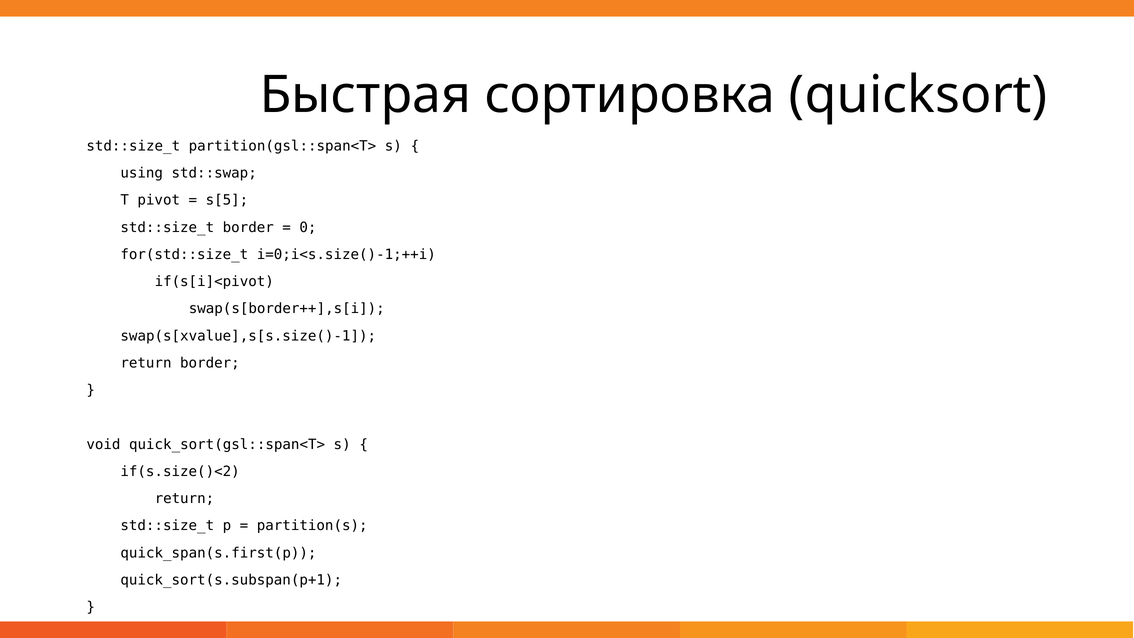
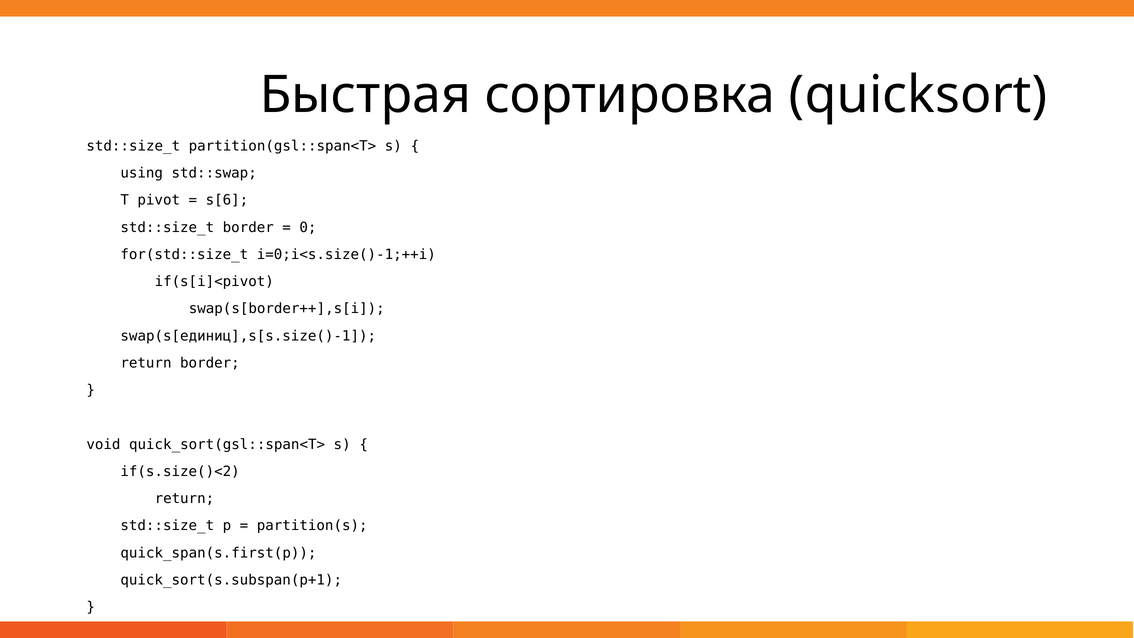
s[5: s[5 -> s[6 (227, 200)
swap(s[xvalue],s[s.size()-1: swap(s[xvalue],s[s.size()-1 -> swap(s[единиц],s[s.size()-1 (248, 336)
